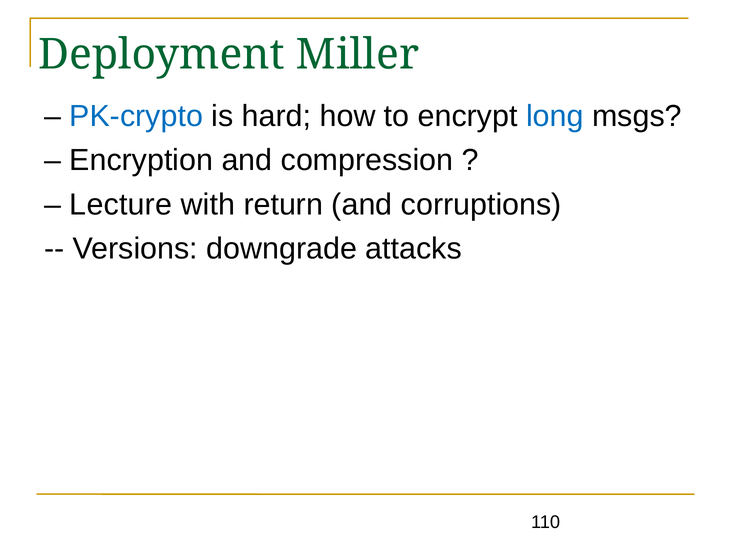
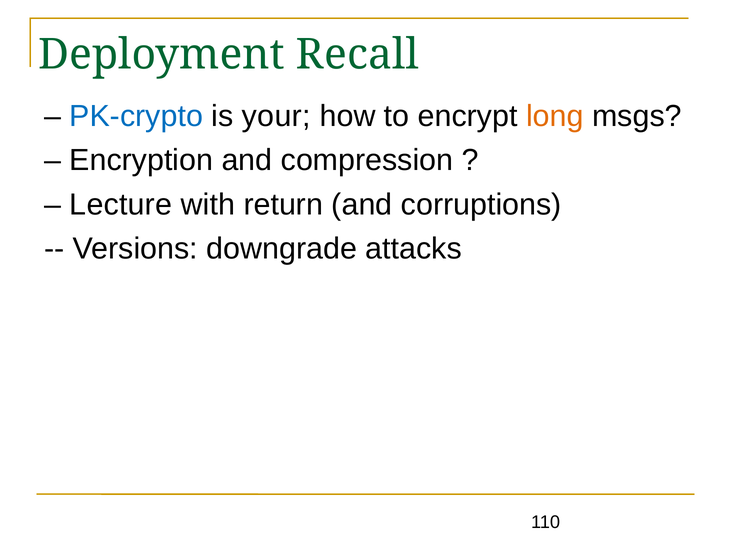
Miller: Miller -> Recall (358, 55)
hard: hard -> your (276, 116)
long colour: blue -> orange (555, 116)
